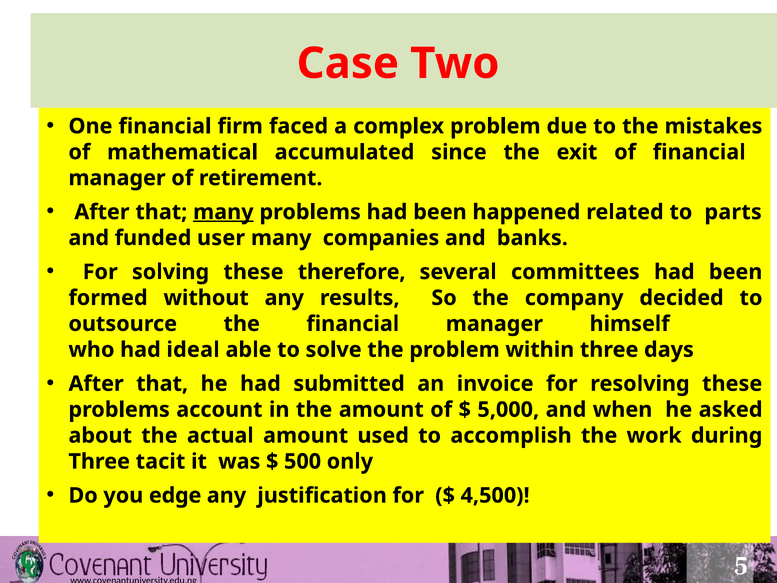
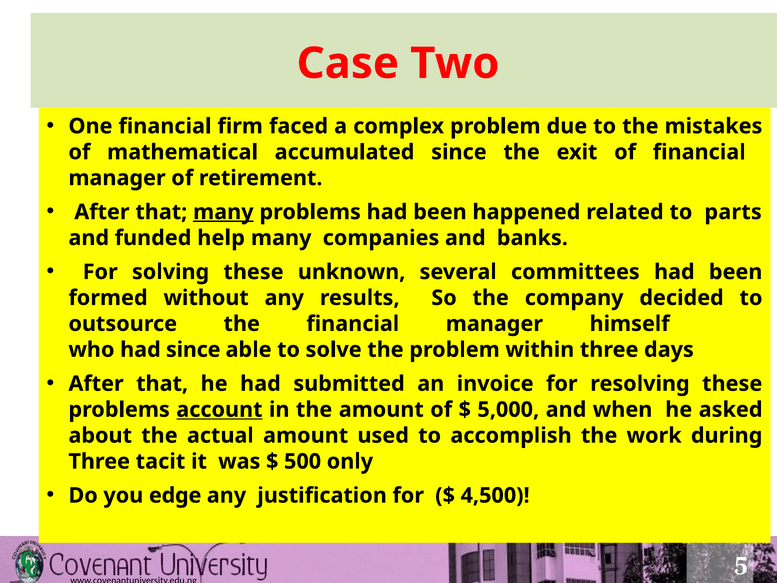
user: user -> help (221, 238)
therefore: therefore -> unknown (352, 272)
had ideal: ideal -> since (193, 350)
account underline: none -> present (219, 409)
